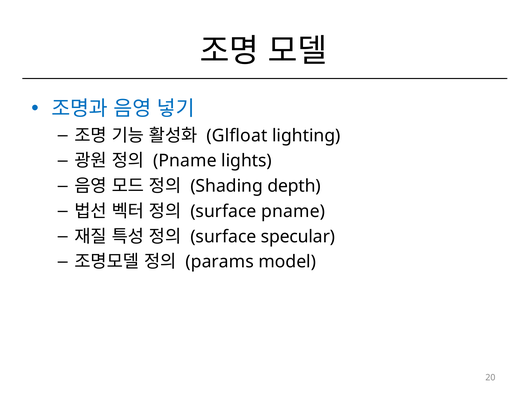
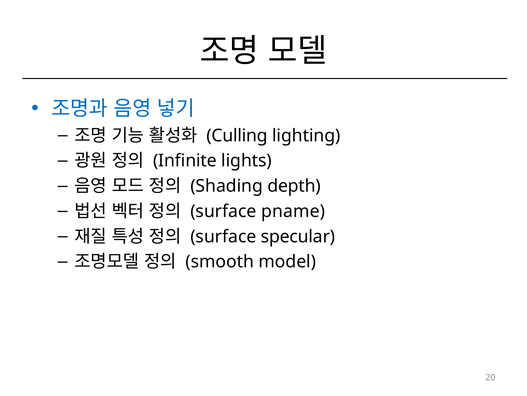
Glfloat: Glfloat -> Culling (237, 135)
Pname: Pname -> Infinite (185, 161)
params: params -> smooth (220, 261)
